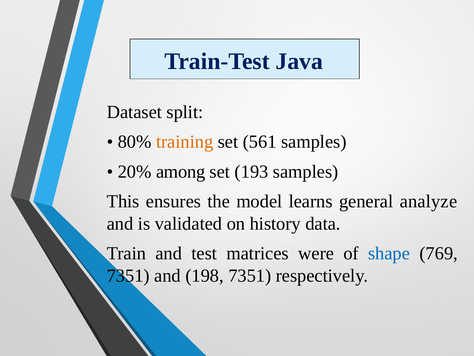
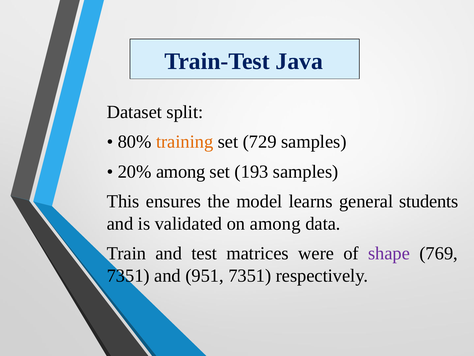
561: 561 -> 729 (260, 142)
analyze: analyze -> students (429, 201)
on history: history -> among (275, 223)
shape colour: blue -> purple (389, 253)
198: 198 -> 951 (205, 275)
